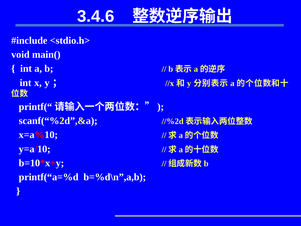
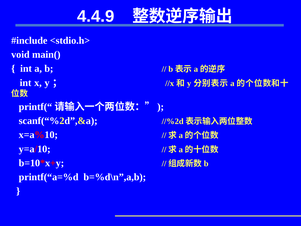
3.4.6: 3.4.6 -> 4.4.9 (96, 16)
